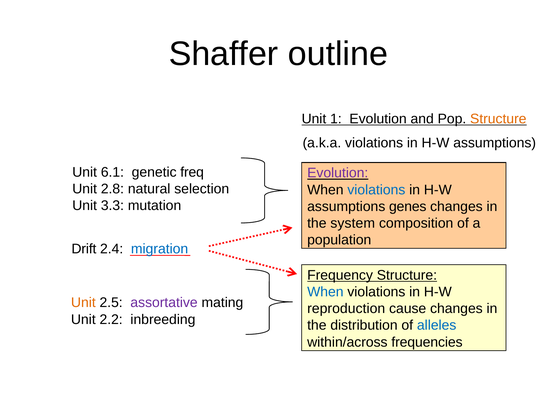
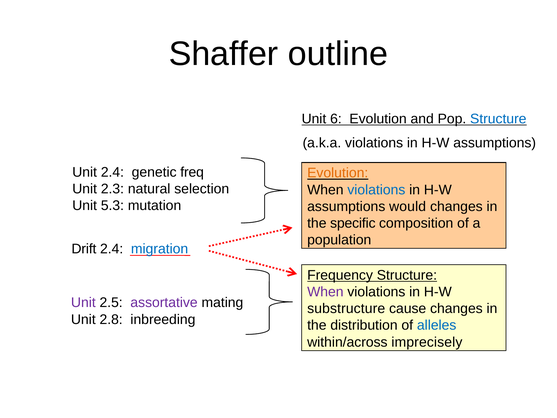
1: 1 -> 6 (336, 119)
Structure colour: orange -> blue (498, 119)
Unit 6.1: 6.1 -> 2.4 (112, 172)
Evolution colour: purple -> orange (338, 173)
2.8: 2.8 -> 2.3 (112, 189)
3.3: 3.3 -> 5.3 (112, 206)
genes: genes -> would (408, 206)
system: system -> specific (353, 223)
When colour: blue -> purple (325, 292)
Unit colour: orange -> purple (83, 303)
reproduction: reproduction -> substructure (346, 308)
2.2: 2.2 -> 2.8 (111, 319)
frequencies: frequencies -> imprecisely (427, 342)
